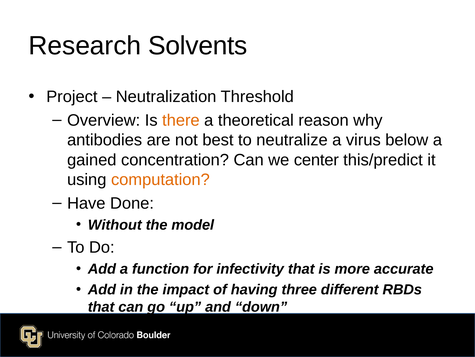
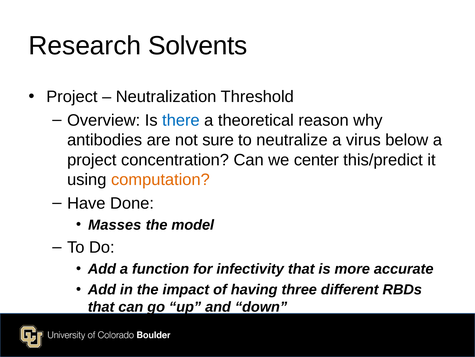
there colour: orange -> blue (181, 120)
best: best -> sure (218, 140)
gained: gained -> project (92, 160)
Without: Without -> Masses (115, 225)
